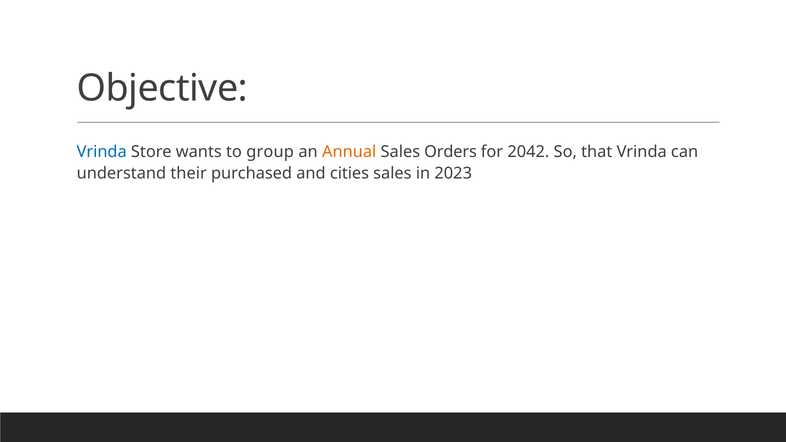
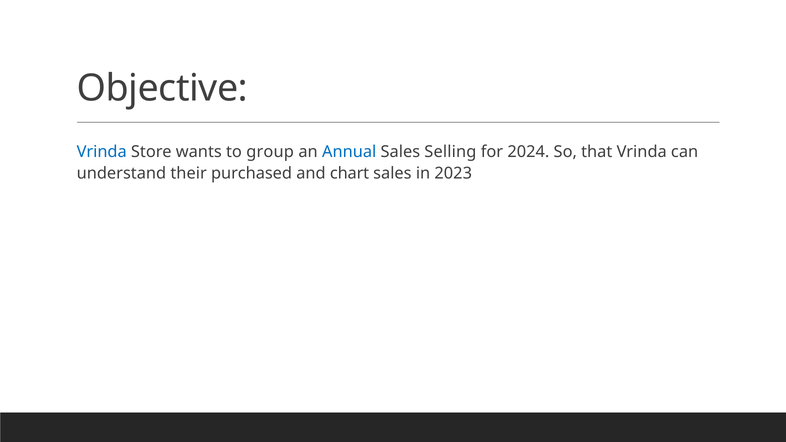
Annual colour: orange -> blue (349, 152)
Orders: Orders -> Selling (450, 152)
2042: 2042 -> 2024 (528, 152)
cities: cities -> chart (350, 173)
